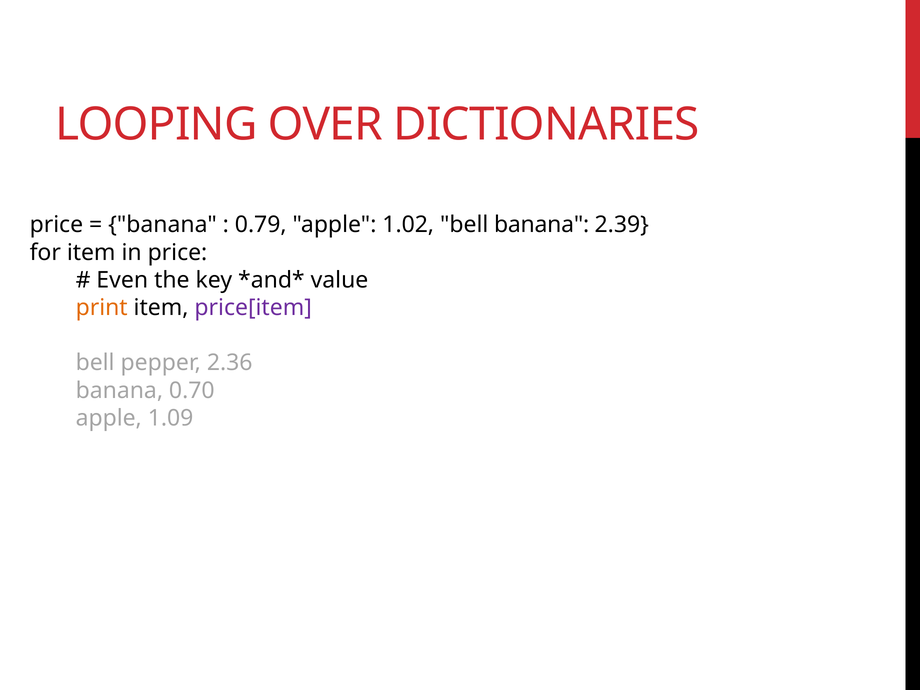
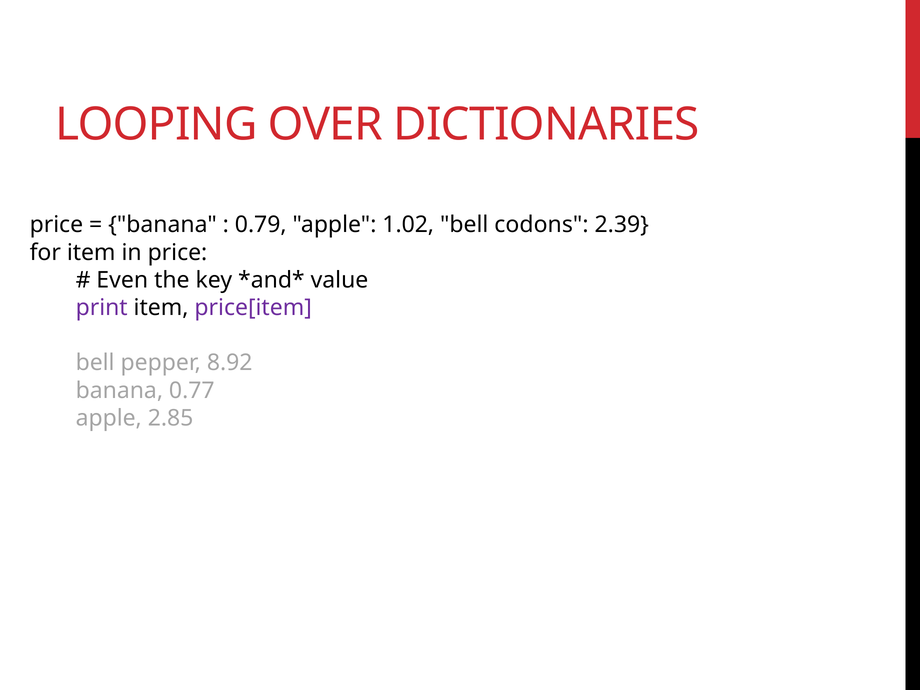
bell banana: banana -> codons (541, 225)
print colour: orange -> purple (102, 308)
2.36: 2.36 -> 8.92 (230, 363)
0.70: 0.70 -> 0.77 (192, 390)
1.09: 1.09 -> 2.85 (171, 418)
